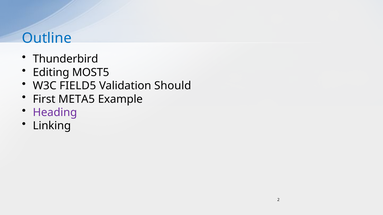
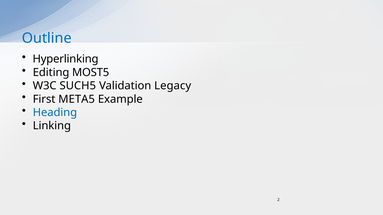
Thunderbird: Thunderbird -> Hyperlinking (66, 59)
FIELD5: FIELD5 -> SUCH5 (78, 86)
Should: Should -> Legacy (173, 86)
Heading colour: purple -> blue (55, 113)
